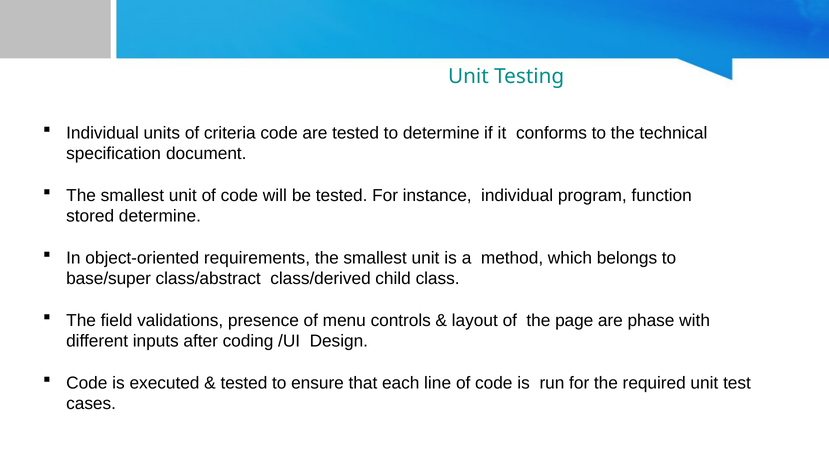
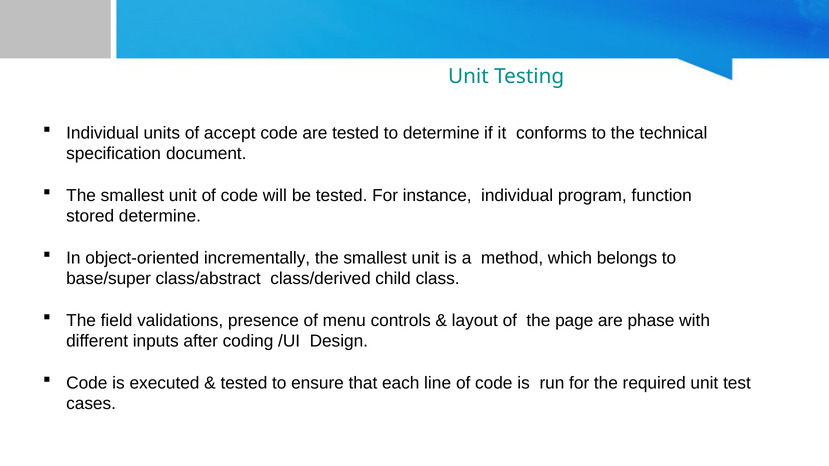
criteria: criteria -> accept (230, 133)
requirements: requirements -> incrementally (257, 258)
